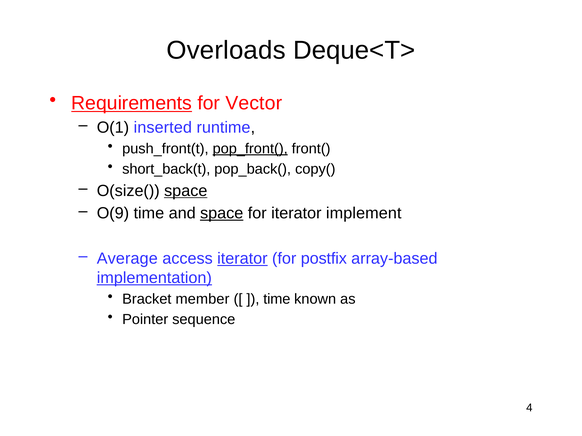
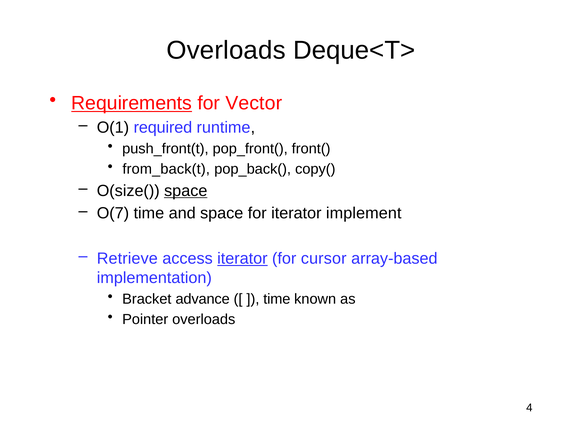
inserted: inserted -> required (163, 128)
pop_front( underline: present -> none (250, 149)
short_back(t: short_back(t -> from_back(t (166, 169)
O(9: O(9 -> O(7 (113, 214)
space underline: present -> none (222, 214)
Average: Average -> Retrieve (127, 259)
postfix: postfix -> cursor (324, 259)
implementation underline: present -> none (154, 278)
member: member -> advance (203, 299)
Pointer sequence: sequence -> overloads (204, 320)
